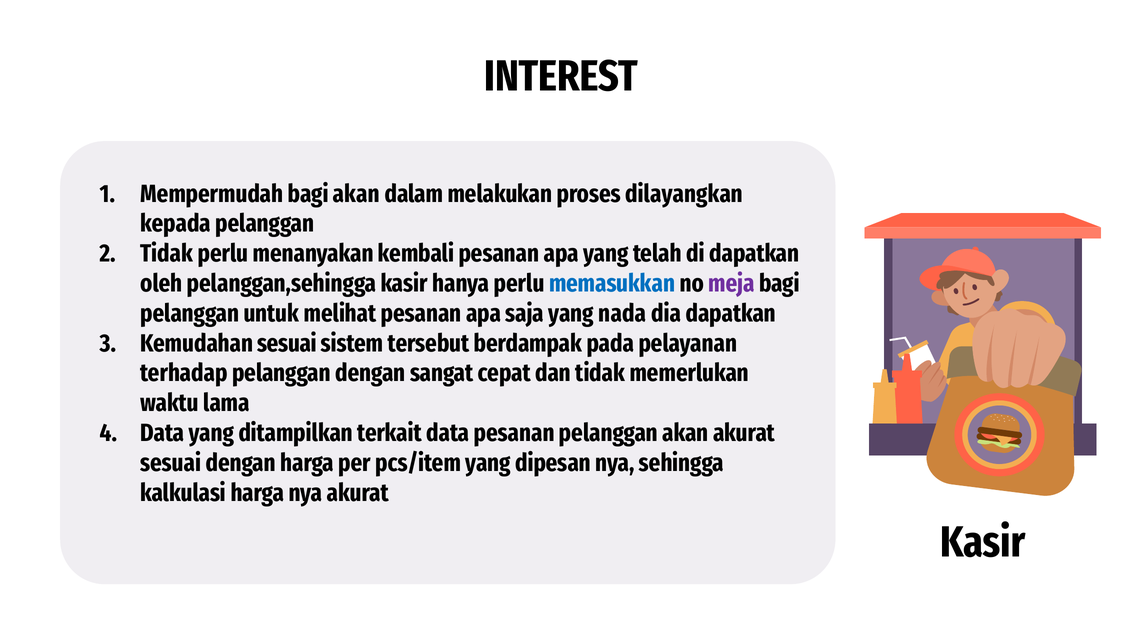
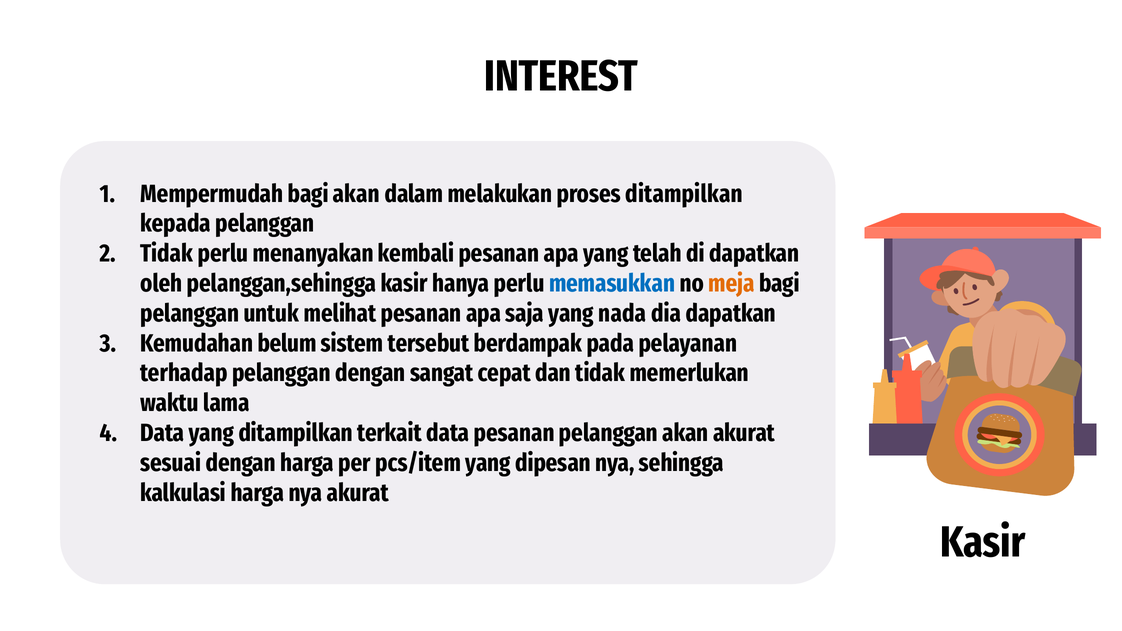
proses dilayangkan: dilayangkan -> ditampilkan (684, 194)
meja colour: purple -> orange (731, 284)
Kemudahan sesuai: sesuai -> belum (287, 343)
